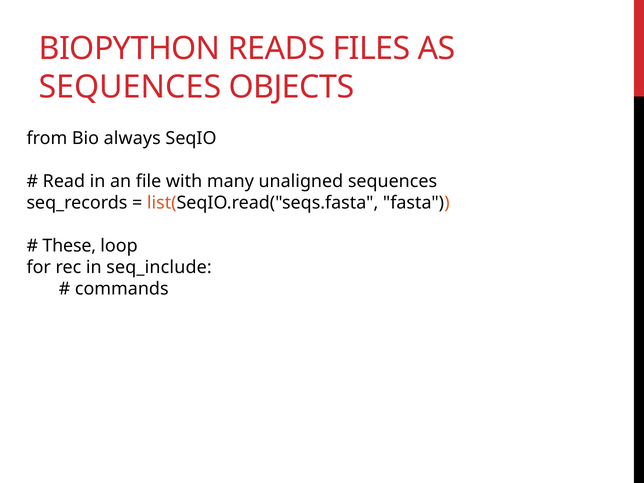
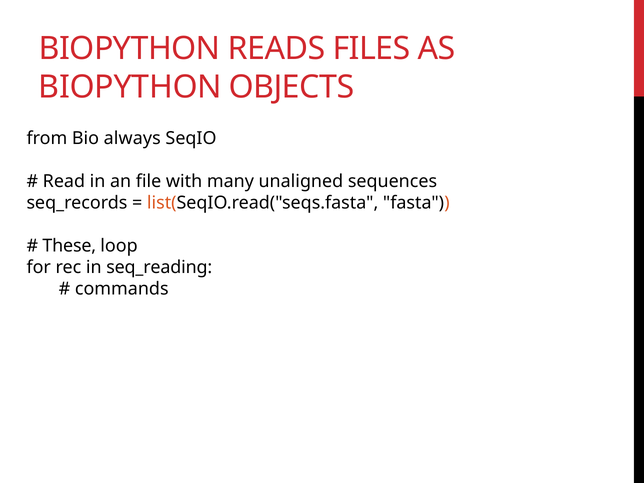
SEQUENCES: SEQUENCES -> BIOPYTHON (130, 87)
seq_include: seq_include -> seq_reading (159, 267)
